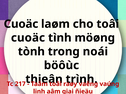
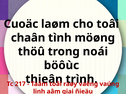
cuoäc: cuoäc -> chaân (28, 38)
tònh: tònh -> thöû (31, 52)
